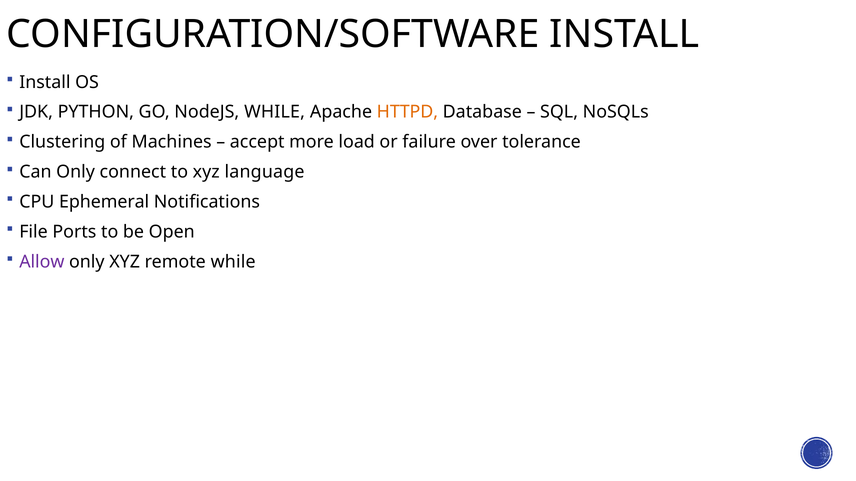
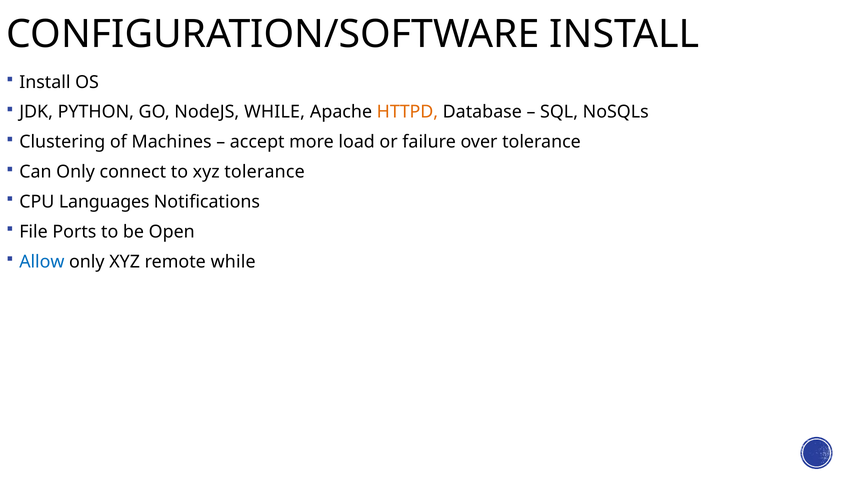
xyz language: language -> tolerance (265, 172)
Ephemeral: Ephemeral -> Languages (104, 202)
Allow colour: purple -> blue (42, 262)
